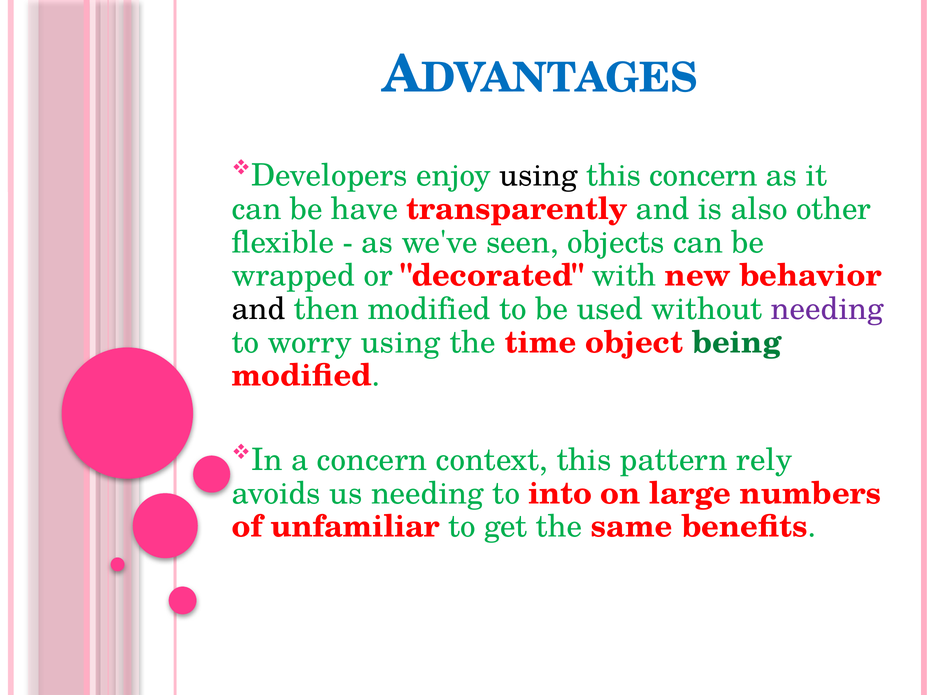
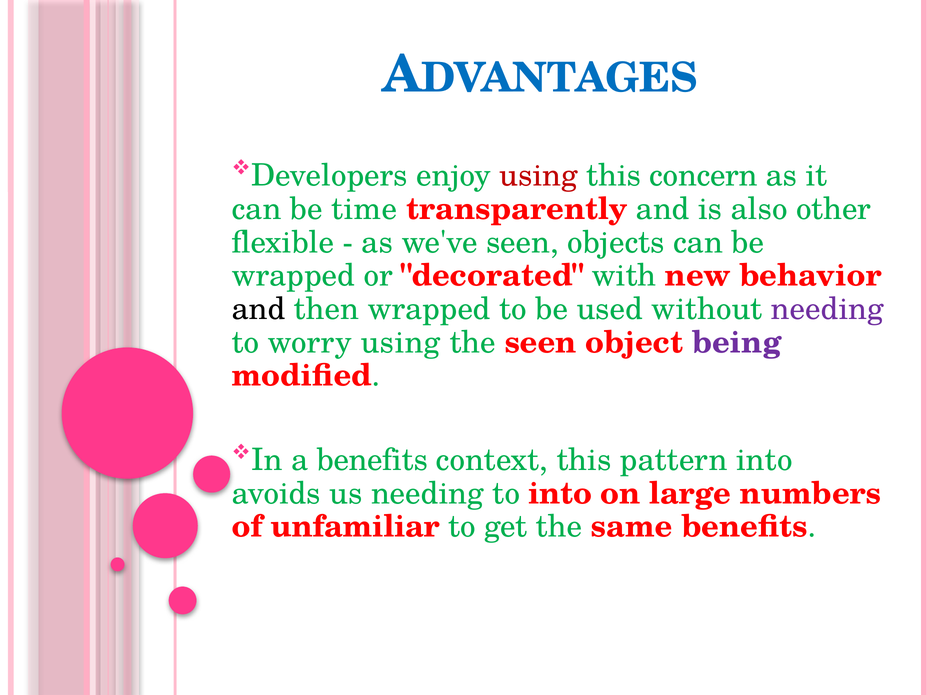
using colour: black -> red (539, 176)
have: have -> time (364, 209)
then modified: modified -> wrapped (429, 309)
the time: time -> seen (541, 343)
being colour: green -> purple (737, 343)
a concern: concern -> benefits (372, 460)
pattern rely: rely -> into (764, 460)
